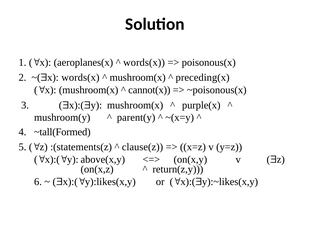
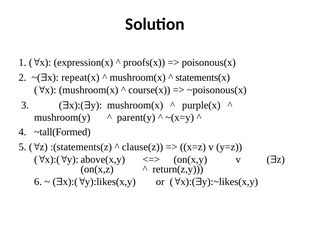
aeroplanes(x: aeroplanes(x -> expression(x (83, 62)
words(x: words(x -> proofs(x (144, 62)
words(x: words(x -> repeat(x (80, 77)
preceding(x: preceding(x -> statements(x (203, 77)
cannot(x: cannot(x -> course(x (149, 90)
